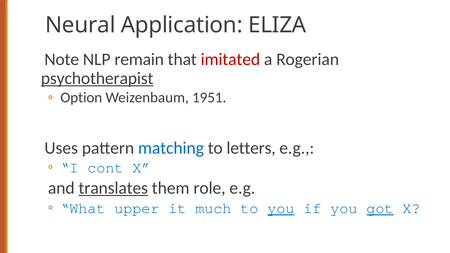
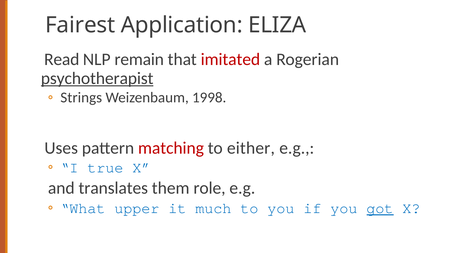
Neural: Neural -> Fairest (80, 25)
Note: Note -> Read (62, 59)
Option: Option -> Strings (81, 98)
1951: 1951 -> 1998 (209, 98)
matching colour: blue -> red (171, 148)
letters: letters -> either (251, 148)
cont: cont -> true (105, 168)
translates underline: present -> none (113, 188)
you underline: present -> none (281, 208)
